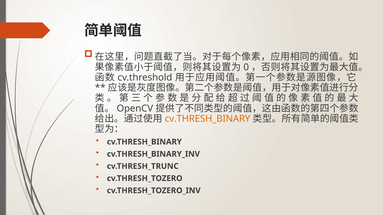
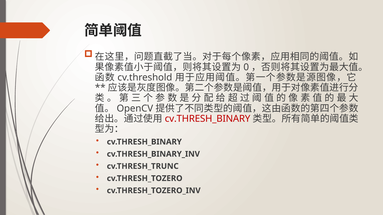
cv.THRESH_BINARY colour: orange -> red (208, 119)
